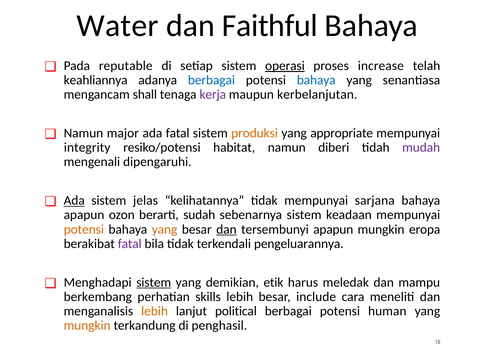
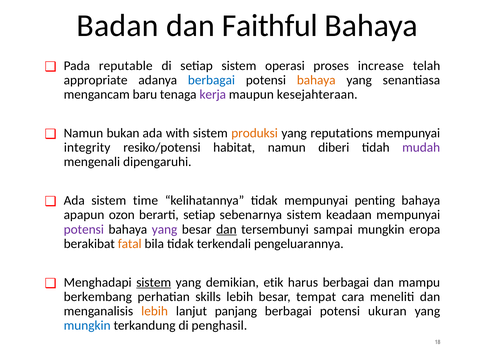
Water: Water -> Badan (118, 26)
operasi underline: present -> none (285, 66)
keahliannya: keahliannya -> appropriate (96, 80)
bahaya colour: blue -> orange (316, 80)
shall: shall -> baru (145, 94)
kerbelanjutan: kerbelanjutan -> kesejahteraan (317, 94)
major: major -> bukan (123, 133)
ada fatal: fatal -> with (178, 133)
appropriate: appropriate -> reputations (342, 133)
Ada underline: present -> none (74, 200)
jelas: jelas -> time (145, 200)
sarjana: sarjana -> penting (375, 200)
berarti sudah: sudah -> setiap (199, 215)
potensi colour: orange -> purple (84, 229)
yang colour: orange -> purple (165, 229)
tersembunyi apapun: apapun -> sampai (333, 229)
fatal colour: purple -> orange (130, 243)
harus meledak: meledak -> berbagai (346, 282)
include: include -> tempat (316, 296)
political: political -> panjang (236, 311)
human: human -> ukuran (387, 311)
mungkin colour: orange -> blue (87, 325)
